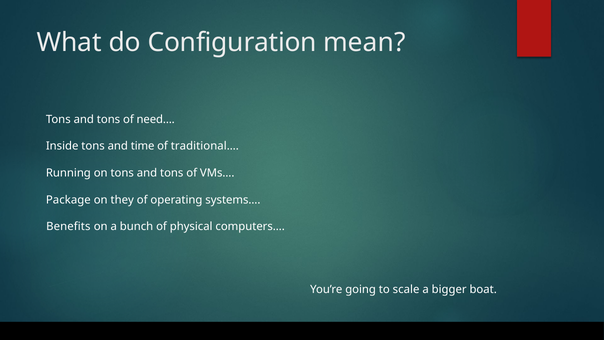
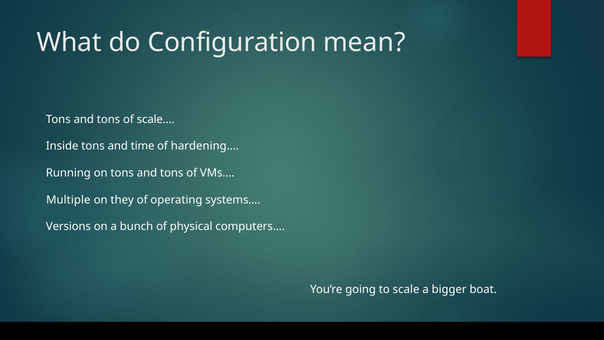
need…: need… -> scale… (156, 119)
traditional…: traditional… -> hardening… (205, 146)
Package: Package -> Multiple (68, 200)
Benefits: Benefits -> Versions (68, 227)
